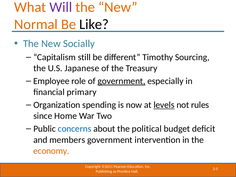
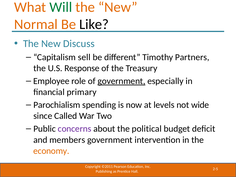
Will colour: purple -> green (61, 7)
Socially: Socially -> Discuss (79, 44)
still: still -> sell (84, 57)
Sourcing: Sourcing -> Partners (192, 57)
Japanese: Japanese -> Response (82, 68)
Organization: Organization -> Parochialism (57, 105)
levels underline: present -> none (164, 105)
rules: rules -> wide (200, 105)
Home: Home -> Called (66, 116)
concerns colour: blue -> purple (75, 129)
